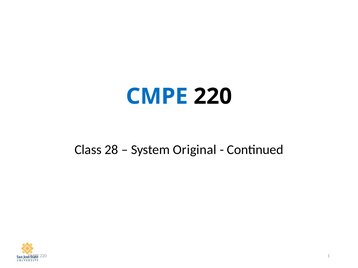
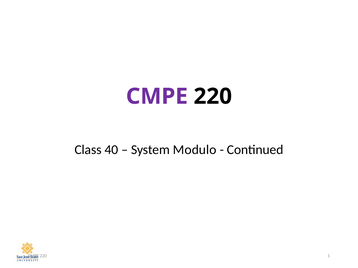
CMPE colour: blue -> purple (157, 97)
28: 28 -> 40 (111, 150)
Original: Original -> Modulo (195, 150)
